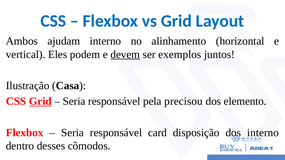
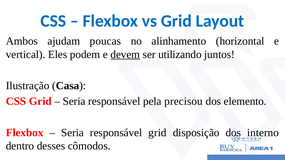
ajudam interno: interno -> poucas (105, 41)
exemplos: exemplos -> utilizando (180, 54)
Grid underline: present -> none (40, 102)
responsável card: card -> grid (157, 133)
